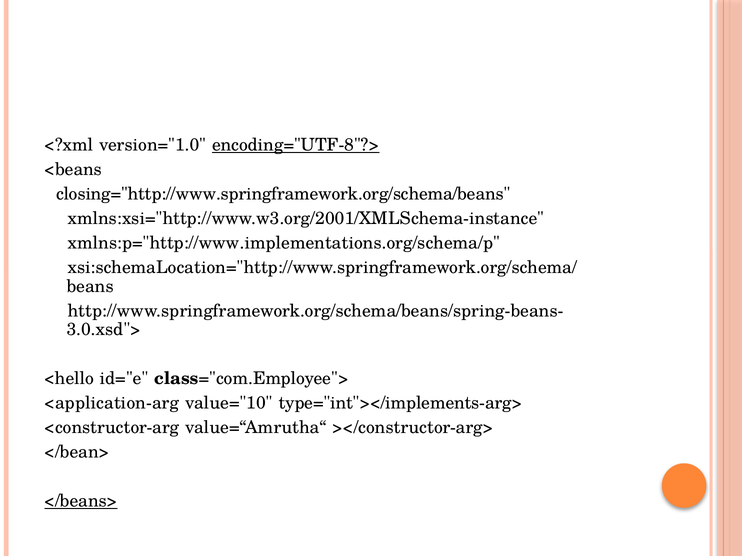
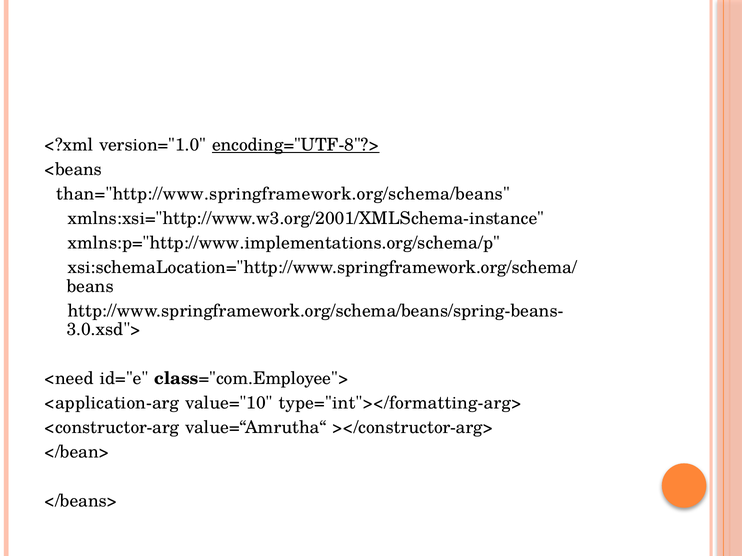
closing="http://www.springframework.org/schema/beans: closing="http://www.springframework.org/schema/beans -> than="http://www.springframework.org/schema/beans (283, 194)
<hello: <hello -> <need (69, 379)
type="int"></implements-arg>: type="int"></implements-arg> -> type="int"></formatting-arg> (400, 403)
</beans> underline: present -> none (81, 501)
